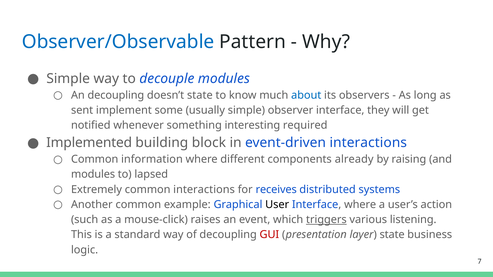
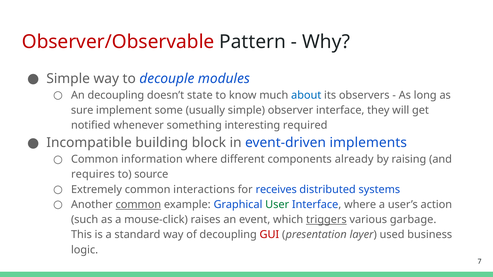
Observer/Observable colour: blue -> red (118, 42)
sent: sent -> sure (82, 110)
Implemented: Implemented -> Incompatible (89, 143)
event-driven interactions: interactions -> implements (368, 143)
modules: modules -> requires (93, 175)
lapsed: lapsed -> source (151, 175)
common underline: none -> present (138, 205)
User colour: black -> green (277, 205)
listening: listening -> garbage (413, 220)
layer state: state -> used (392, 235)
